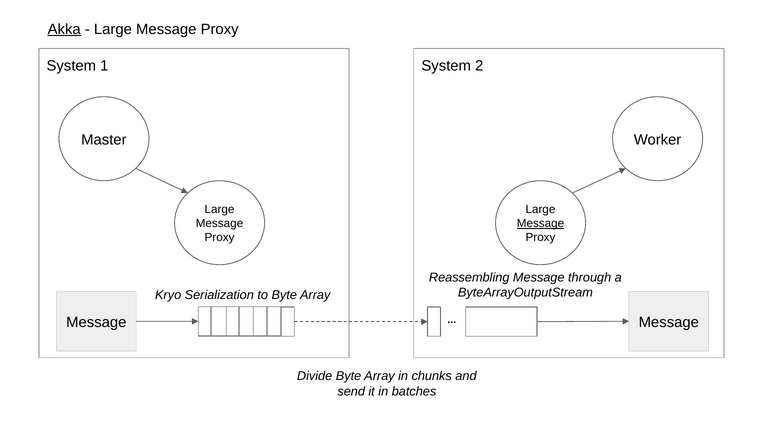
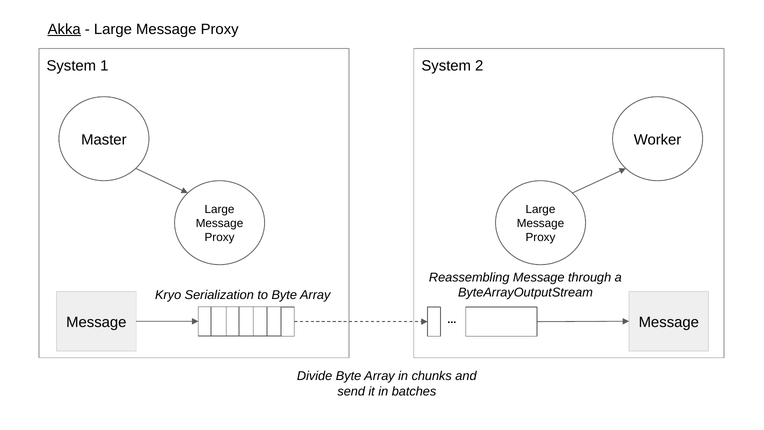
Message underline: present -> none (541, 223)
